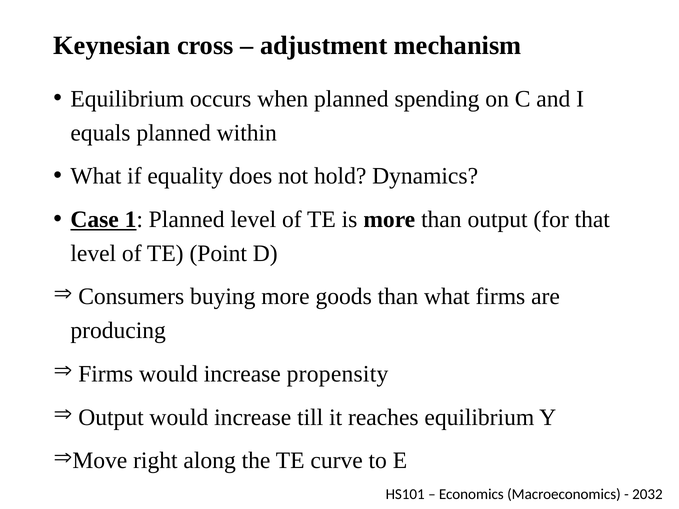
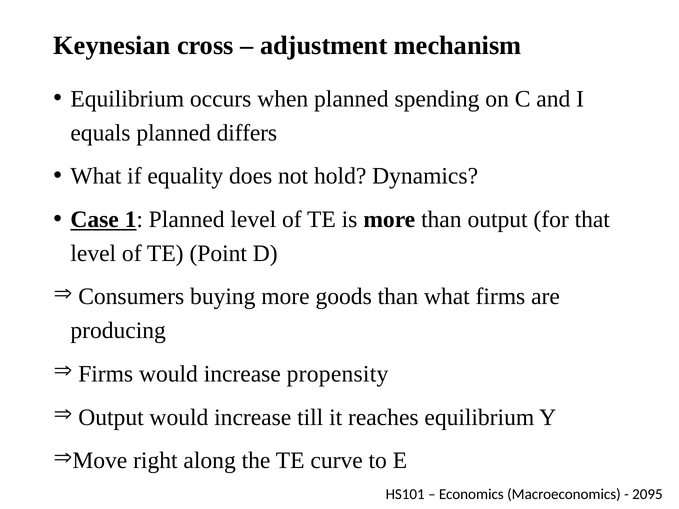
within: within -> differs (247, 133)
2032: 2032 -> 2095 (647, 494)
